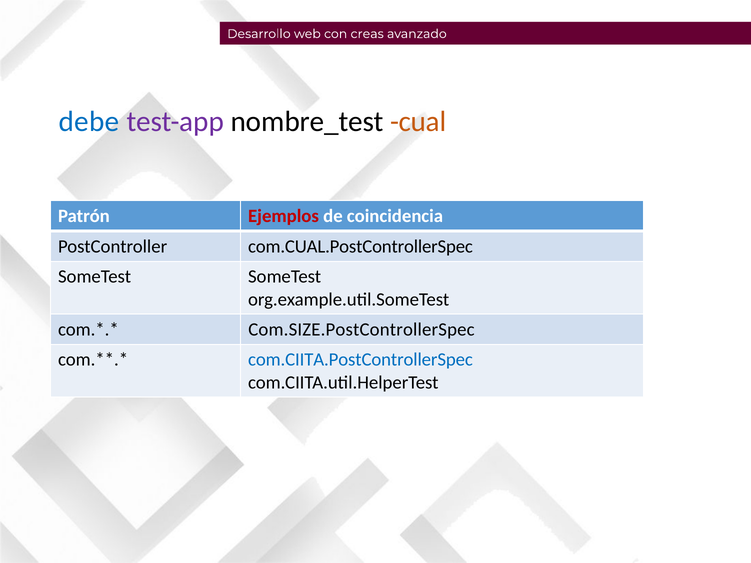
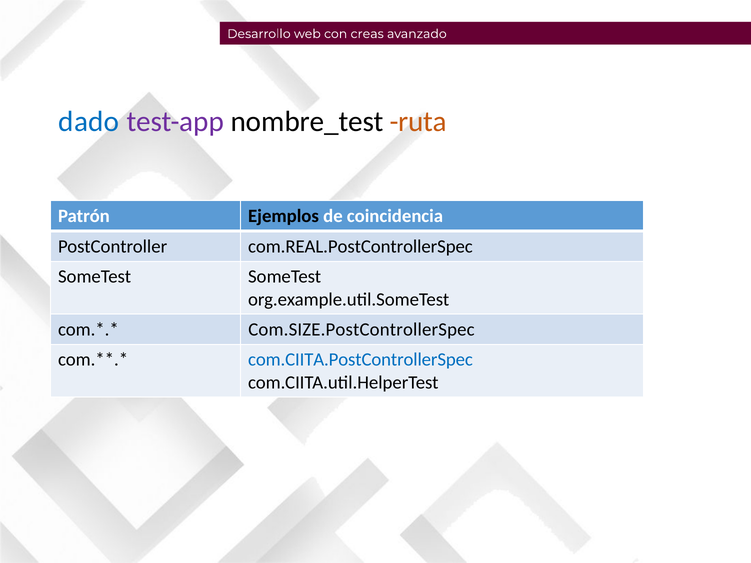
debe: debe -> dado (89, 122)
cual: cual -> ruta (418, 122)
Ejemplos colour: red -> black (283, 216)
com.CUAL.PostControllerSpec: com.CUAL.PostControllerSpec -> com.REAL.PostControllerSpec (360, 246)
